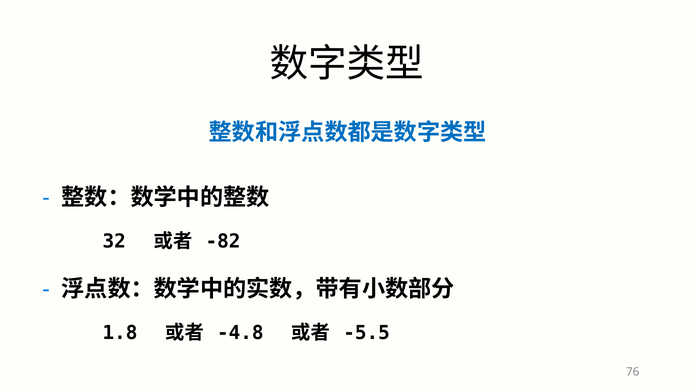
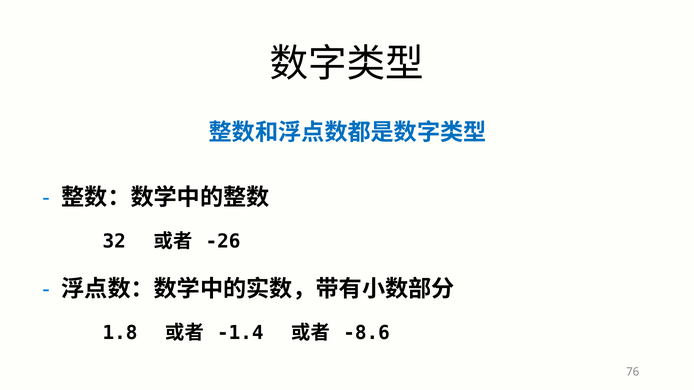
-82: -82 -> -26 (223, 242)
-4.8: -4.8 -> -1.4 (240, 333)
-5.5: -5.5 -> -8.6 (367, 333)
